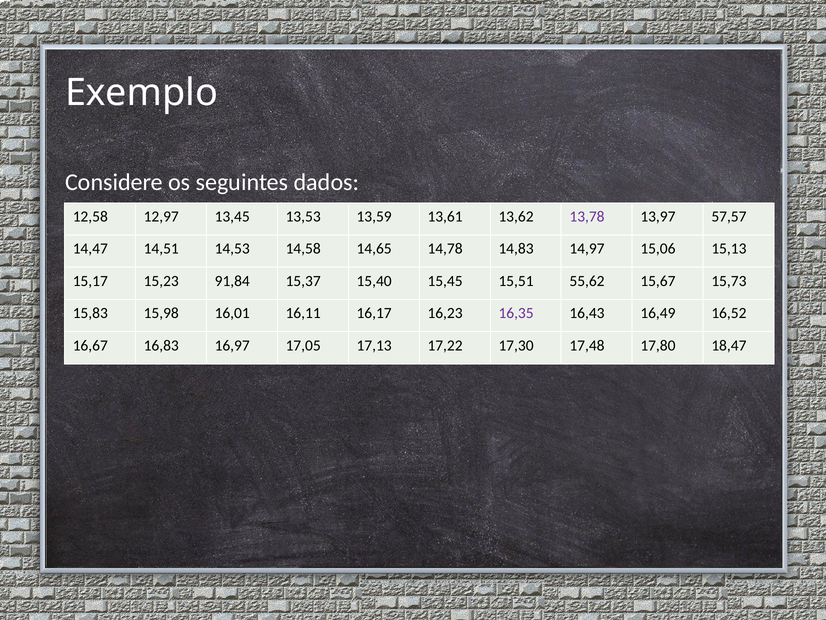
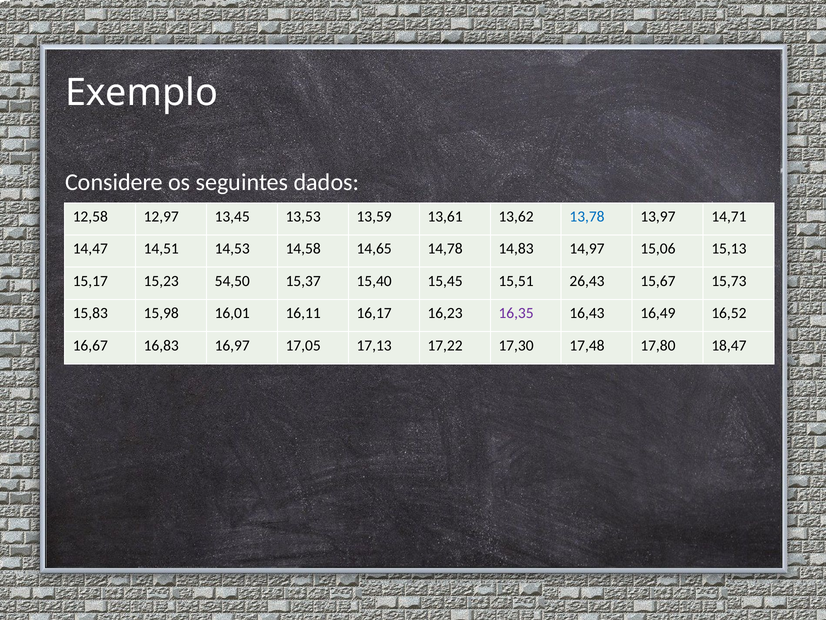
13,78 colour: purple -> blue (587, 216)
57,57: 57,57 -> 14,71 (729, 216)
91,84: 91,84 -> 54,50 (232, 281)
55,62: 55,62 -> 26,43 (587, 281)
